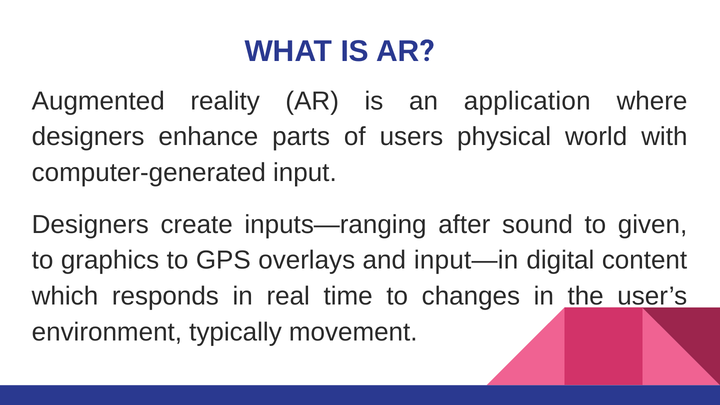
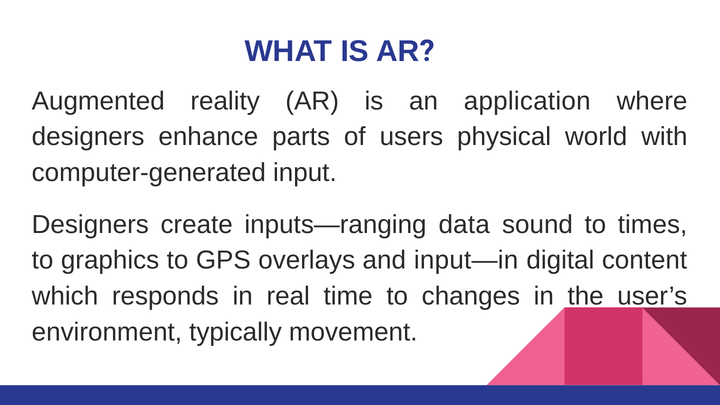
after: after -> data (464, 225)
given: given -> times (653, 225)
